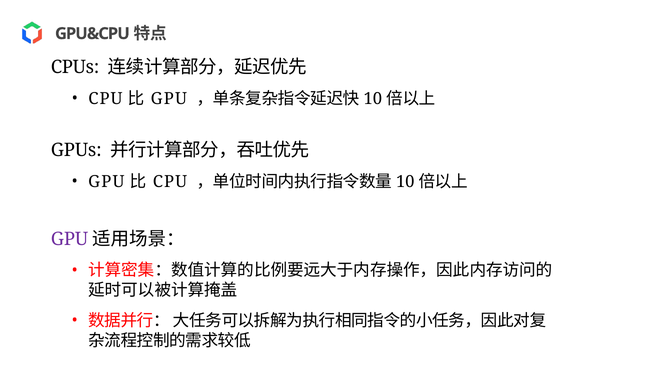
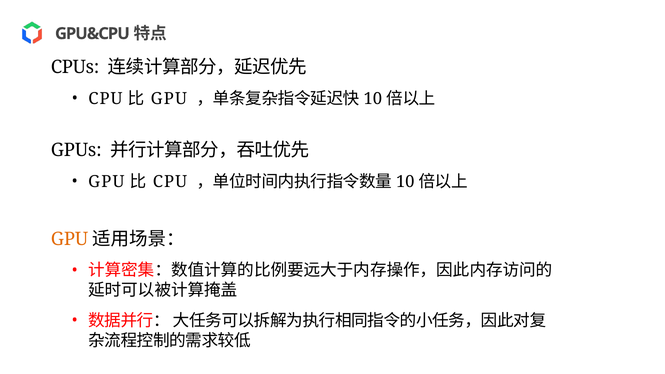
GPU colour: purple -> orange (69, 239)
